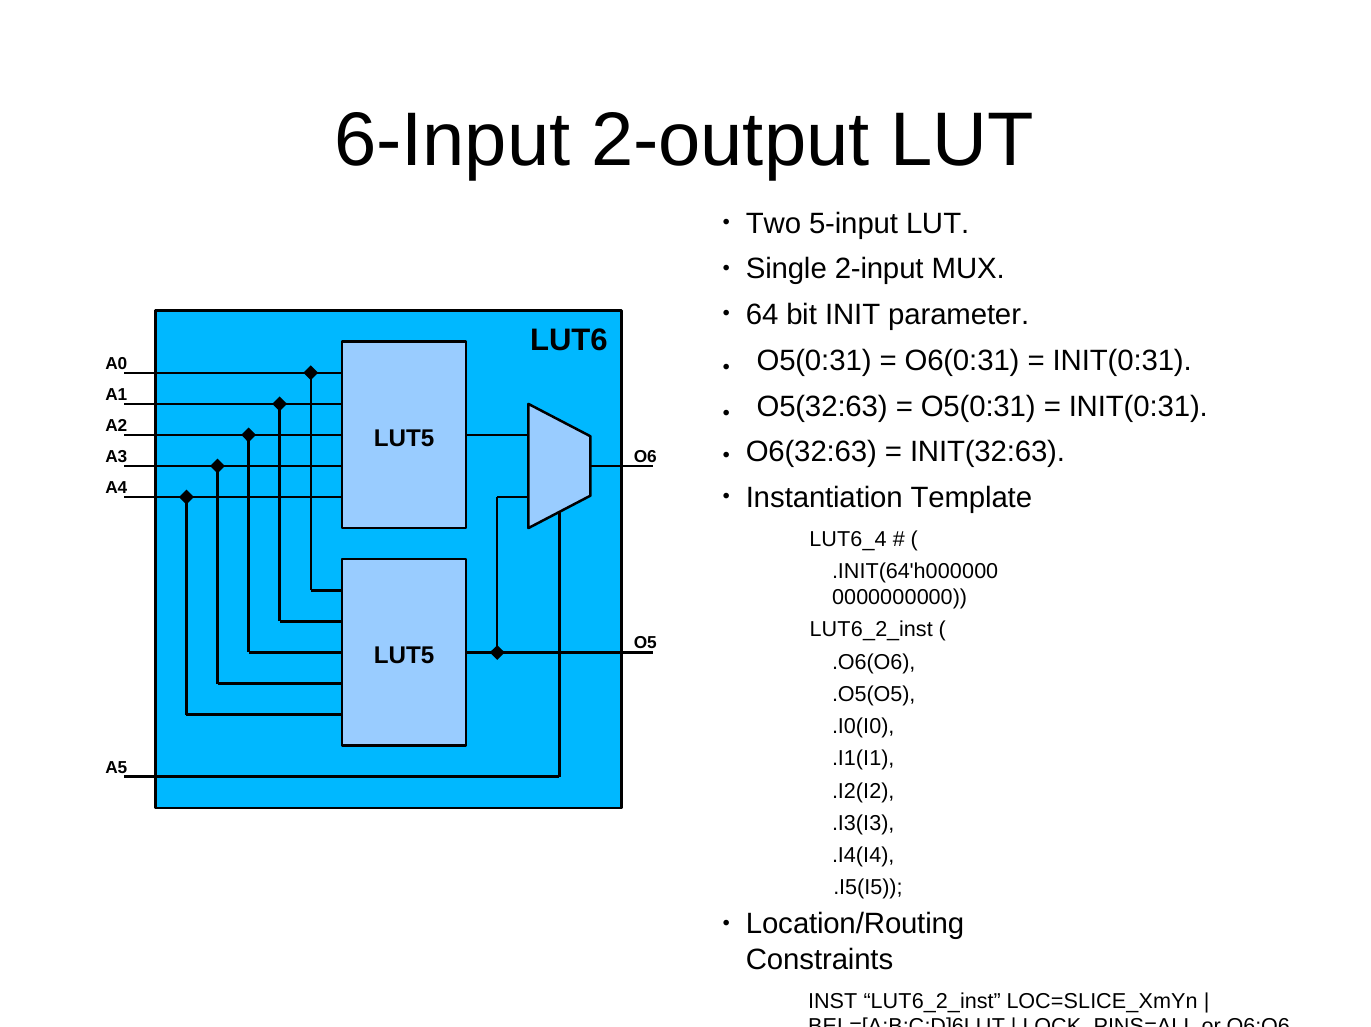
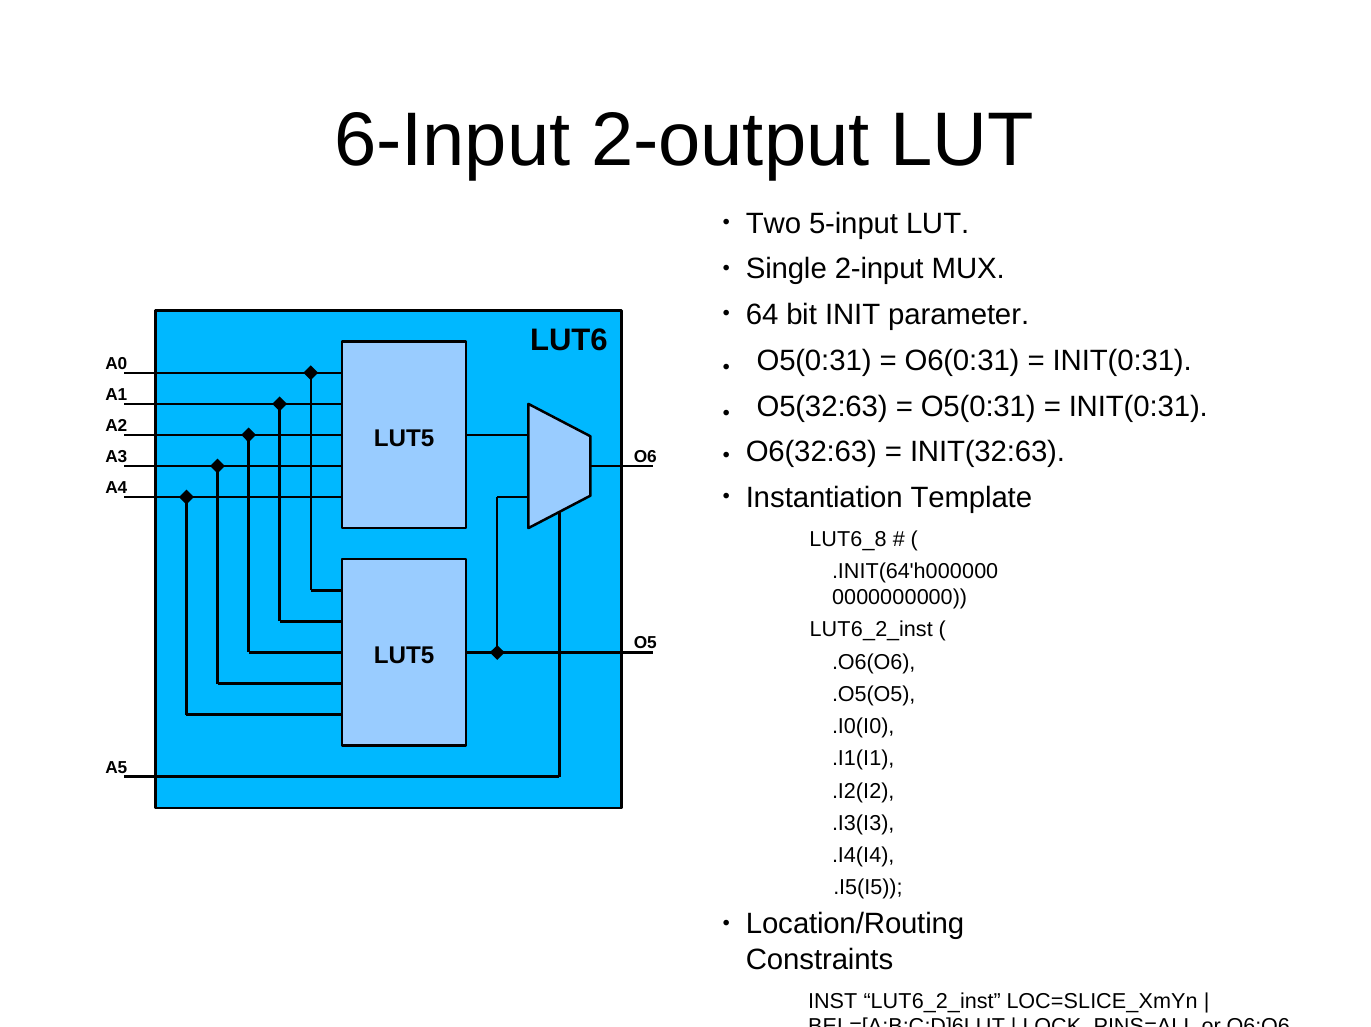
LUT6_4: LUT6_4 -> LUT6_8 (848, 539)
